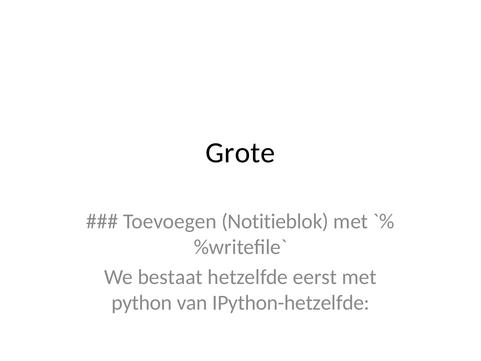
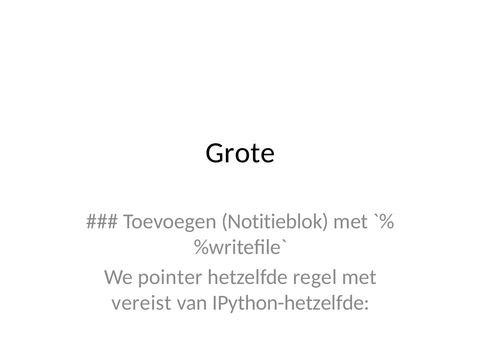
bestaat: bestaat -> pointer (170, 277)
eerst: eerst -> regel (315, 277)
python: python -> vereist (141, 302)
